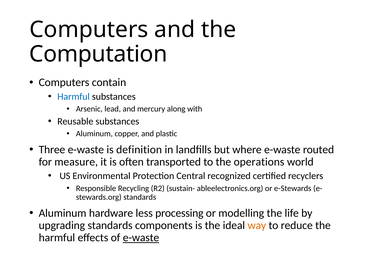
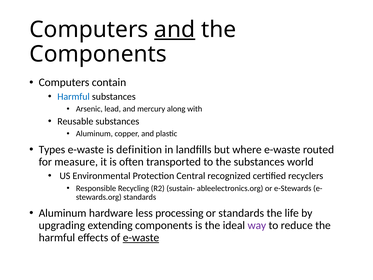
and underline: none -> present (175, 29)
Computation: Computation -> Components (98, 54)
Three: Three -> Types (52, 149)
the operations: operations -> substances (259, 162)
or modelling: modelling -> standards (241, 213)
upgrading standards: standards -> extending (110, 225)
way colour: orange -> purple (257, 225)
